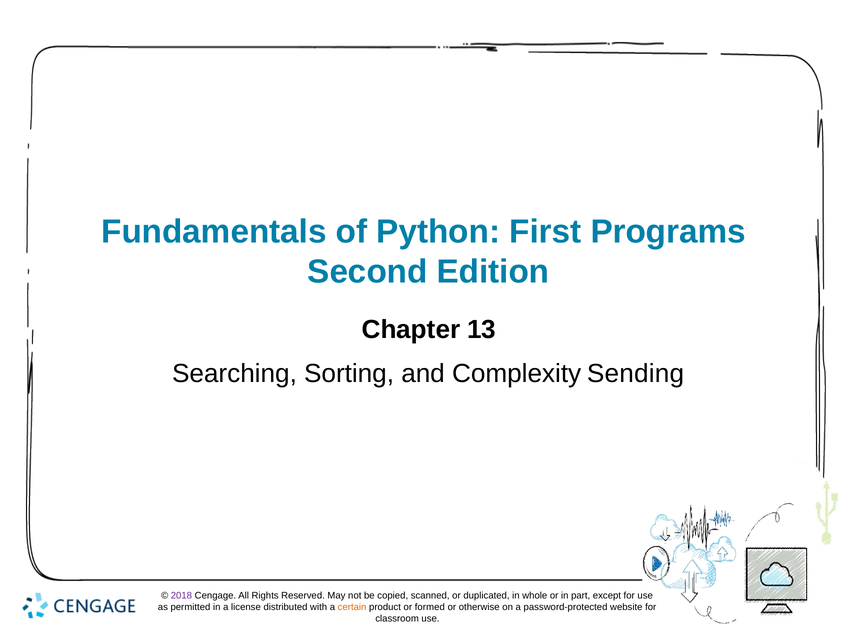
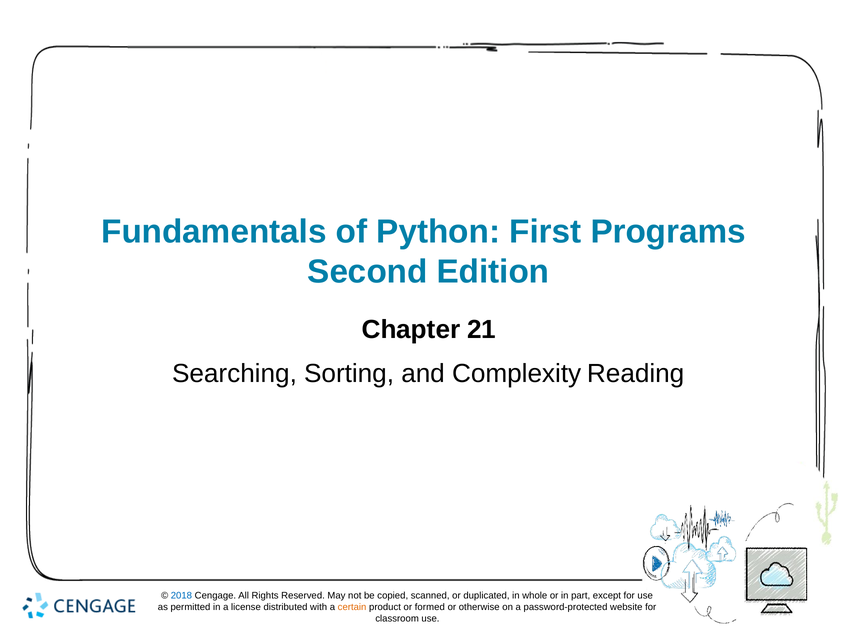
13: 13 -> 21 (481, 329)
Sending: Sending -> Reading (636, 374)
2018 colour: purple -> blue (181, 595)
